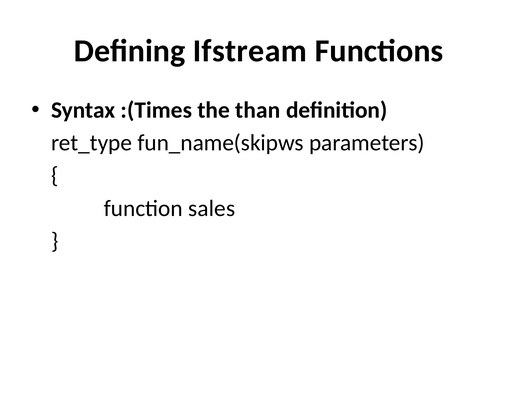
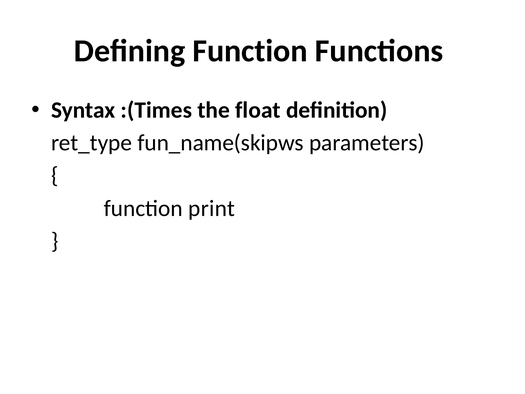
Defining Ifstream: Ifstream -> Function (250, 51)
than: than -> float (258, 110)
sales: sales -> print (212, 208)
